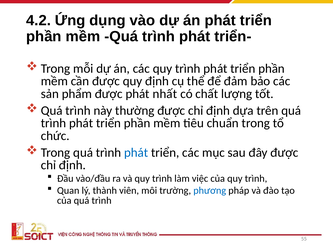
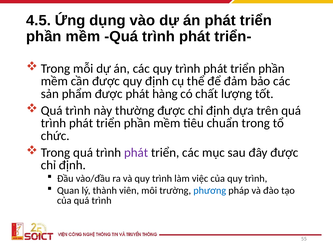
4.2: 4.2 -> 4.5 (39, 20)
nhất: nhất -> hàng (165, 94)
phát colour: blue -> purple (136, 152)
